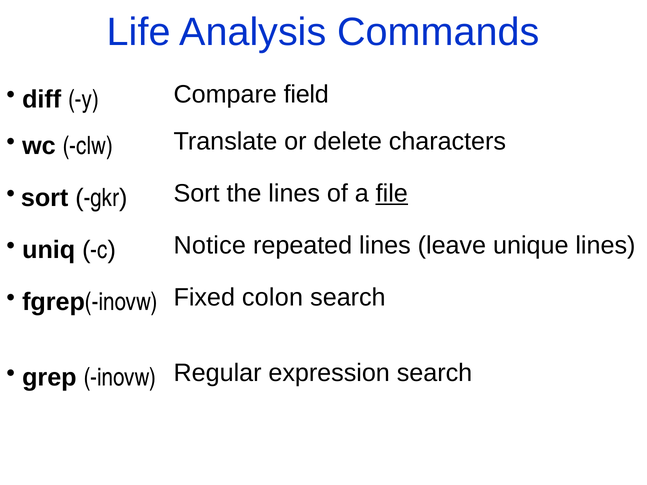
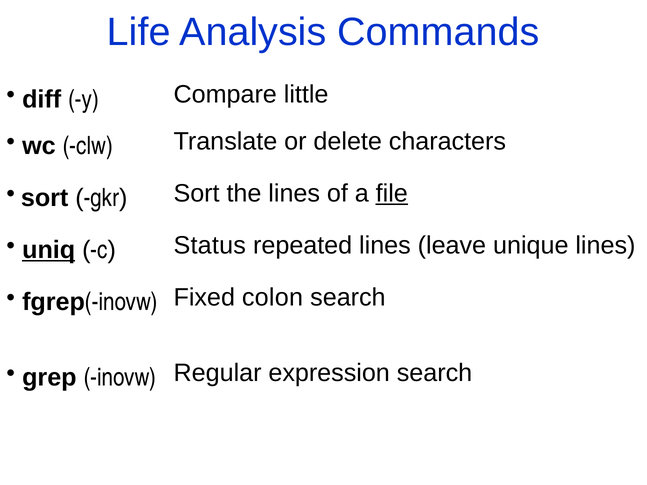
field: field -> little (306, 95)
uniq underline: none -> present (49, 250)
Notice: Notice -> Status (210, 245)
